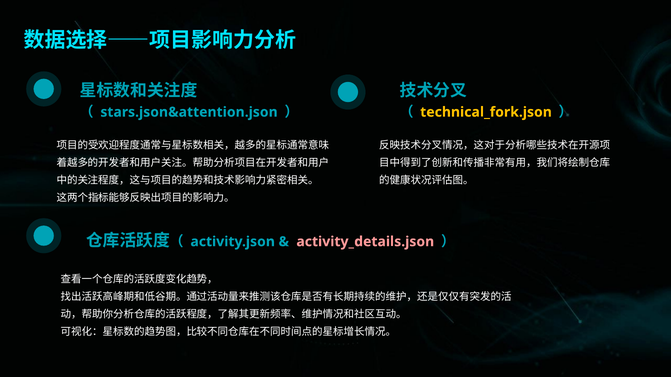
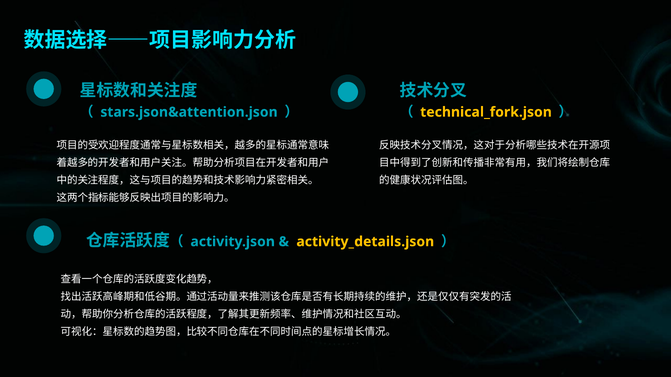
activity_details.json colour: pink -> yellow (365, 242)
